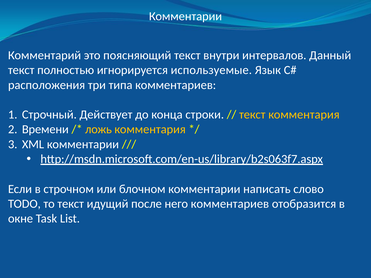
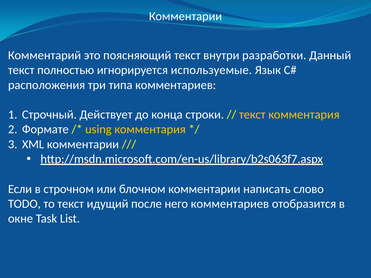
интервалов: интервалов -> разработки (274, 55)
Времени: Времени -> Формате (45, 130)
ложь: ложь -> using (98, 130)
